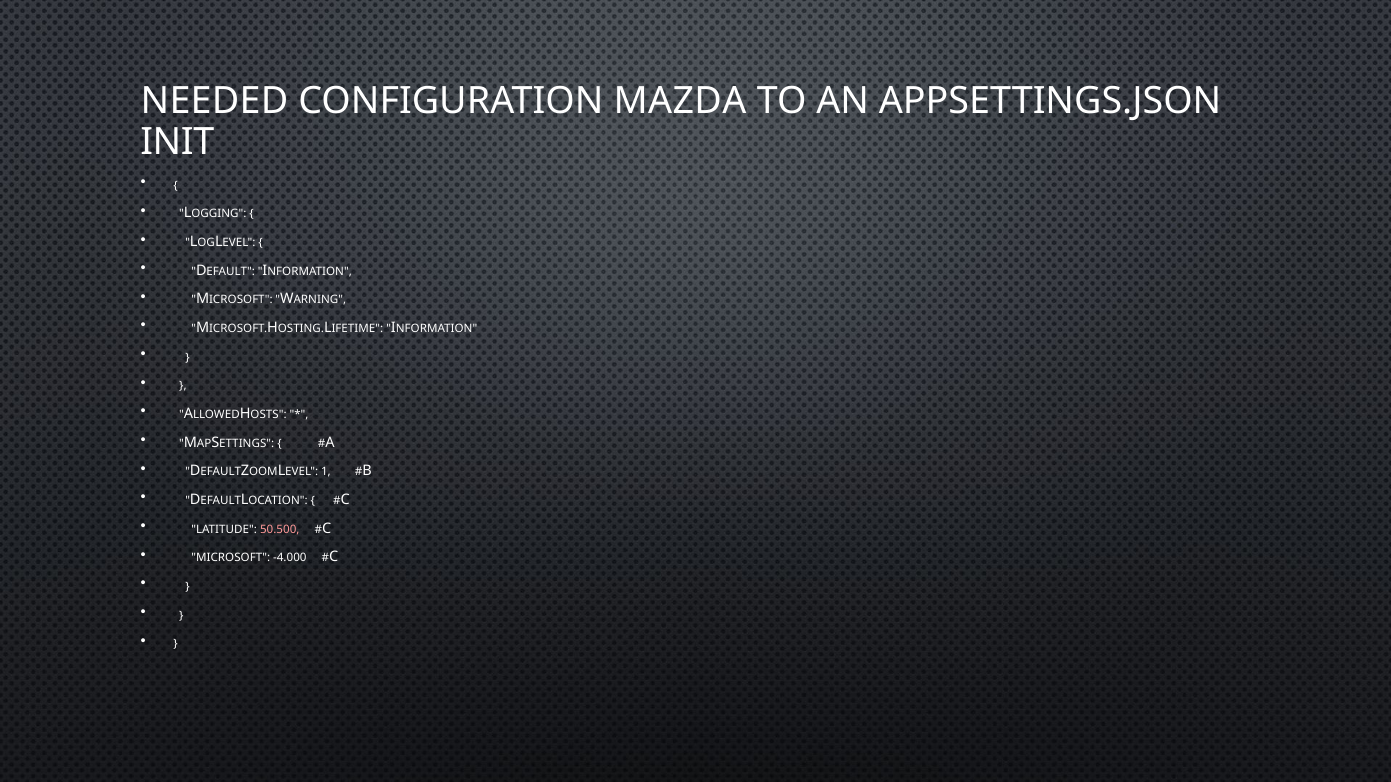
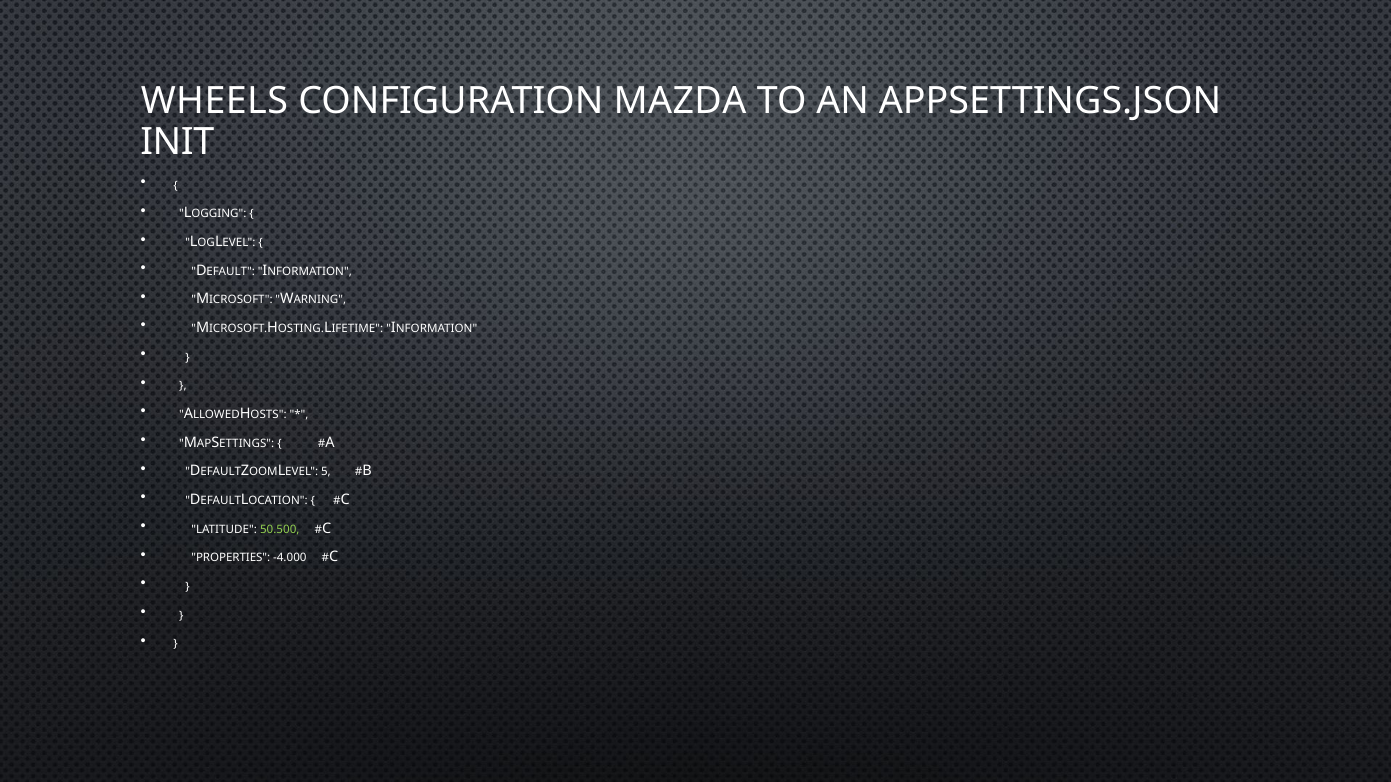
NEEDED: NEEDED -> WHEELS (214, 101)
1: 1 -> 5 (326, 472)
50.500 colour: pink -> light green (280, 530)
MICROSOFT: MICROSOFT -> PROPERTIES (231, 558)
